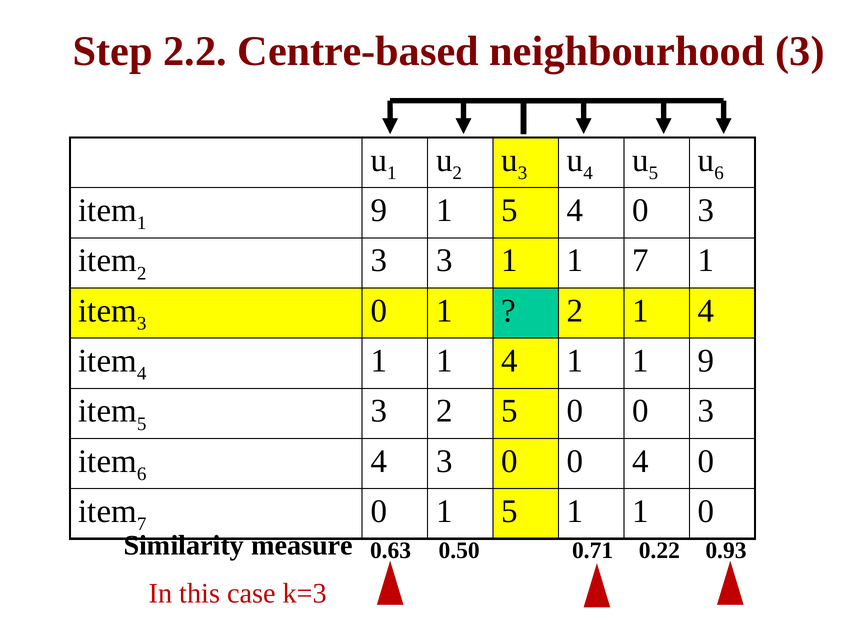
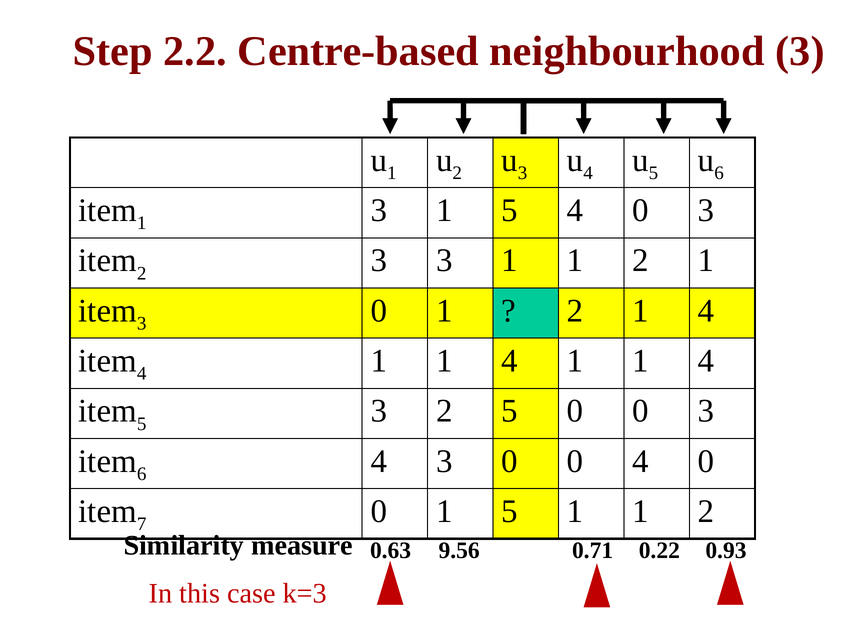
9: 9 -> 3 (379, 210)
3 1 1 7: 7 -> 2 (641, 261)
9: 9 -> 4 (706, 361)
5 1 1 0: 0 -> 2 (706, 512)
0.50: 0.50 -> 9.56 (459, 551)
